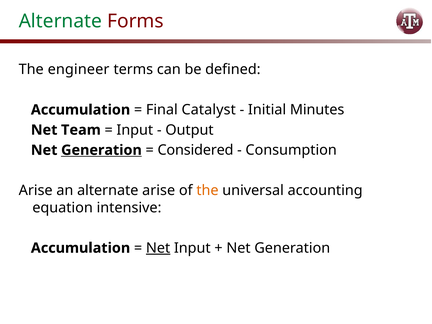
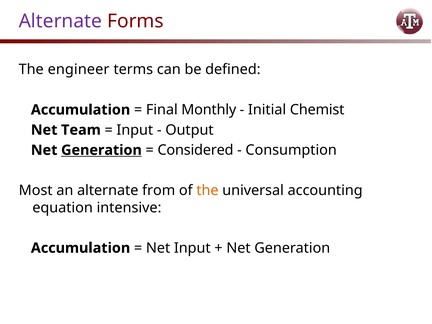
Alternate colour: green -> purple (60, 21)
Catalyst: Catalyst -> Monthly (209, 110)
Minutes: Minutes -> Chemist (317, 110)
Arise: Arise -> Most (36, 190)
alternate arise: arise -> from (159, 190)
Net underline: present -> none (158, 248)
